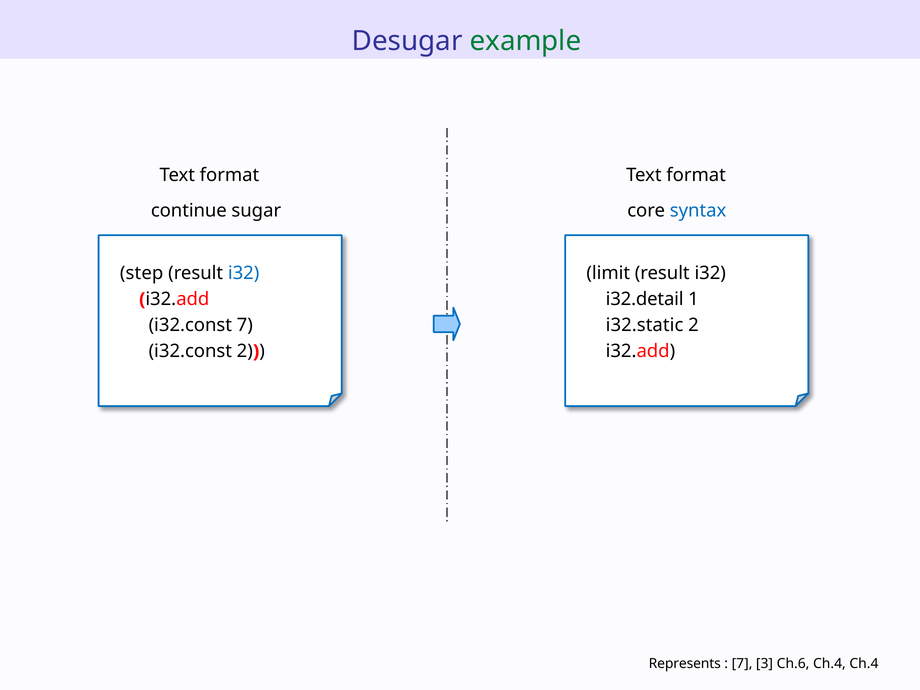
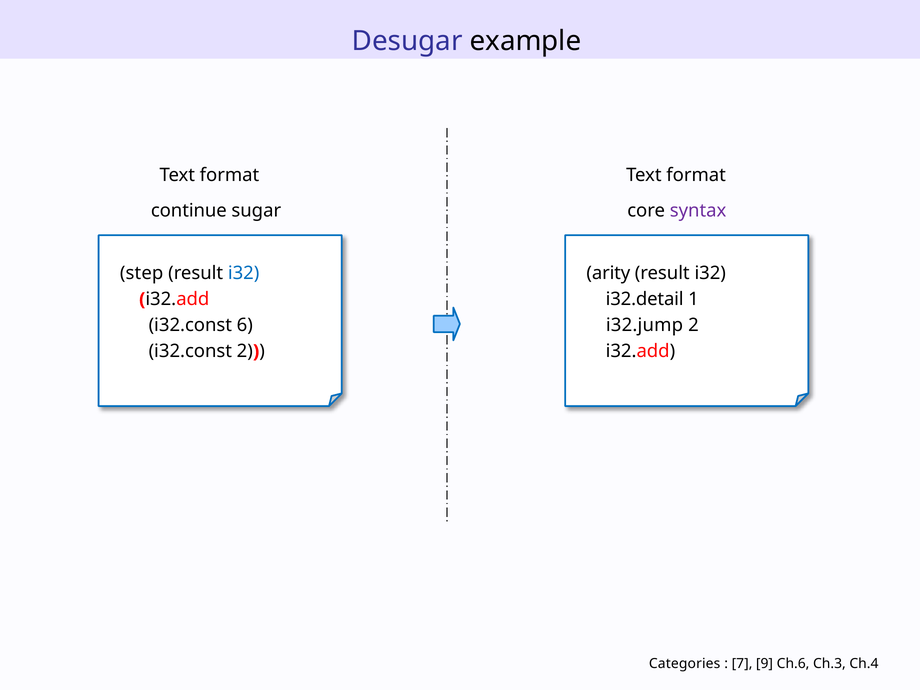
example colour: green -> black (526, 41)
syntax colour: blue -> purple (698, 211)
limit: limit -> arity (608, 273)
i32.const 7: 7 -> 6 (245, 325)
i32.static: i32.static -> i32.jump (644, 325)
Represents: Represents -> Categories (685, 663)
3: 3 -> 9 (765, 663)
Ch.6 Ch.4: Ch.4 -> Ch.3 (829, 663)
